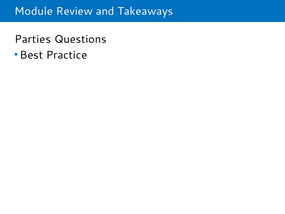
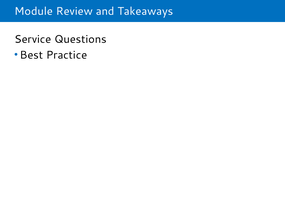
Parties: Parties -> Service (33, 39)
